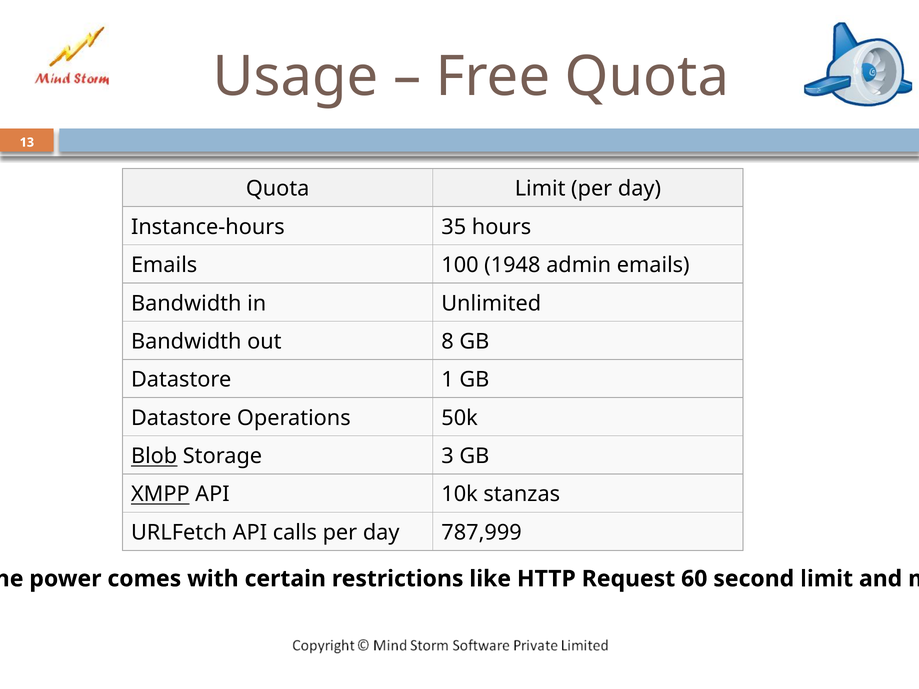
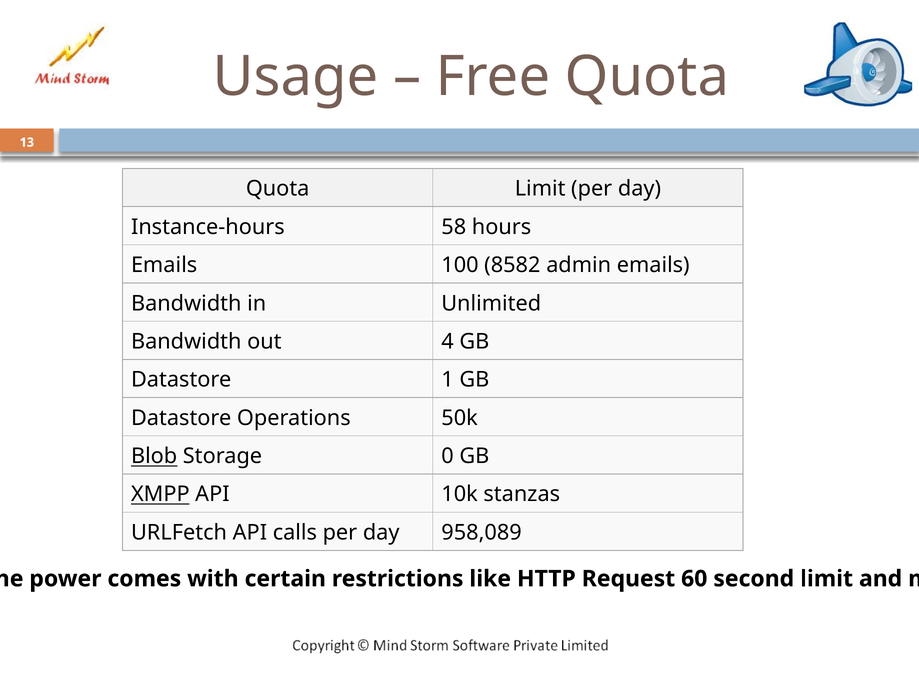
35: 35 -> 58 (454, 227)
1948: 1948 -> 8582 (512, 265)
8: 8 -> 4 (448, 342)
3: 3 -> 0 (448, 456)
787,999: 787,999 -> 958,089 (482, 533)
